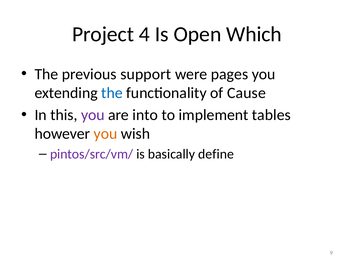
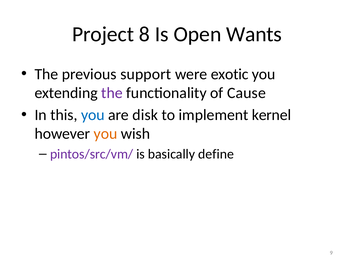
4: 4 -> 8 (144, 34)
Which: Which -> Wants (254, 34)
pages: pages -> exotic (230, 74)
the colour: blue -> purple (112, 93)
you colour: purple -> blue (93, 115)
into: into -> disk (145, 115)
tables: tables -> kernel (271, 115)
